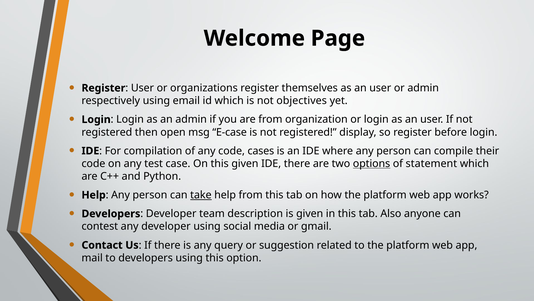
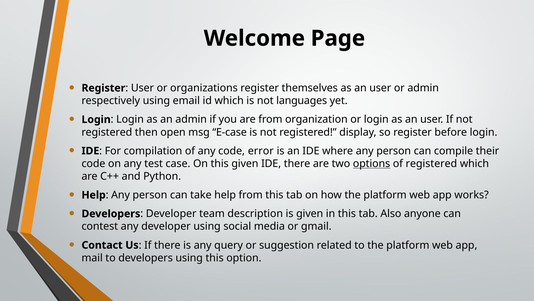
objectives: objectives -> languages (302, 101)
cases: cases -> error (261, 151)
of statement: statement -> registered (431, 163)
take underline: present -> none (201, 195)
